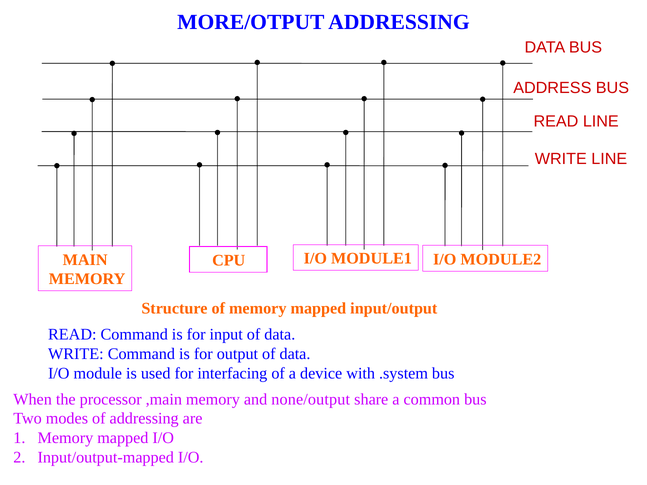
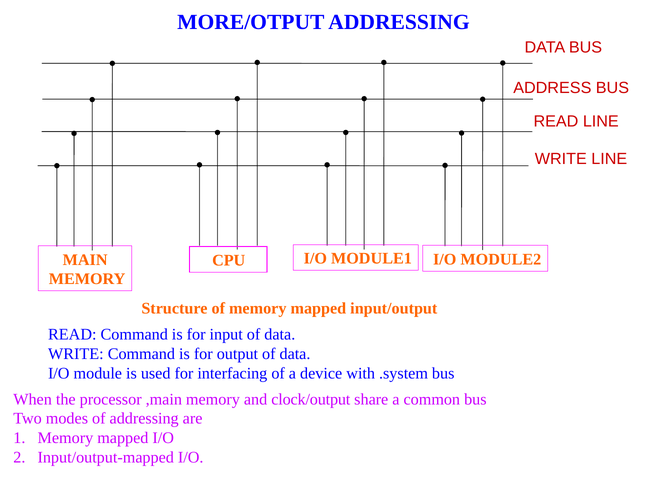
none/output: none/output -> clock/output (311, 399)
